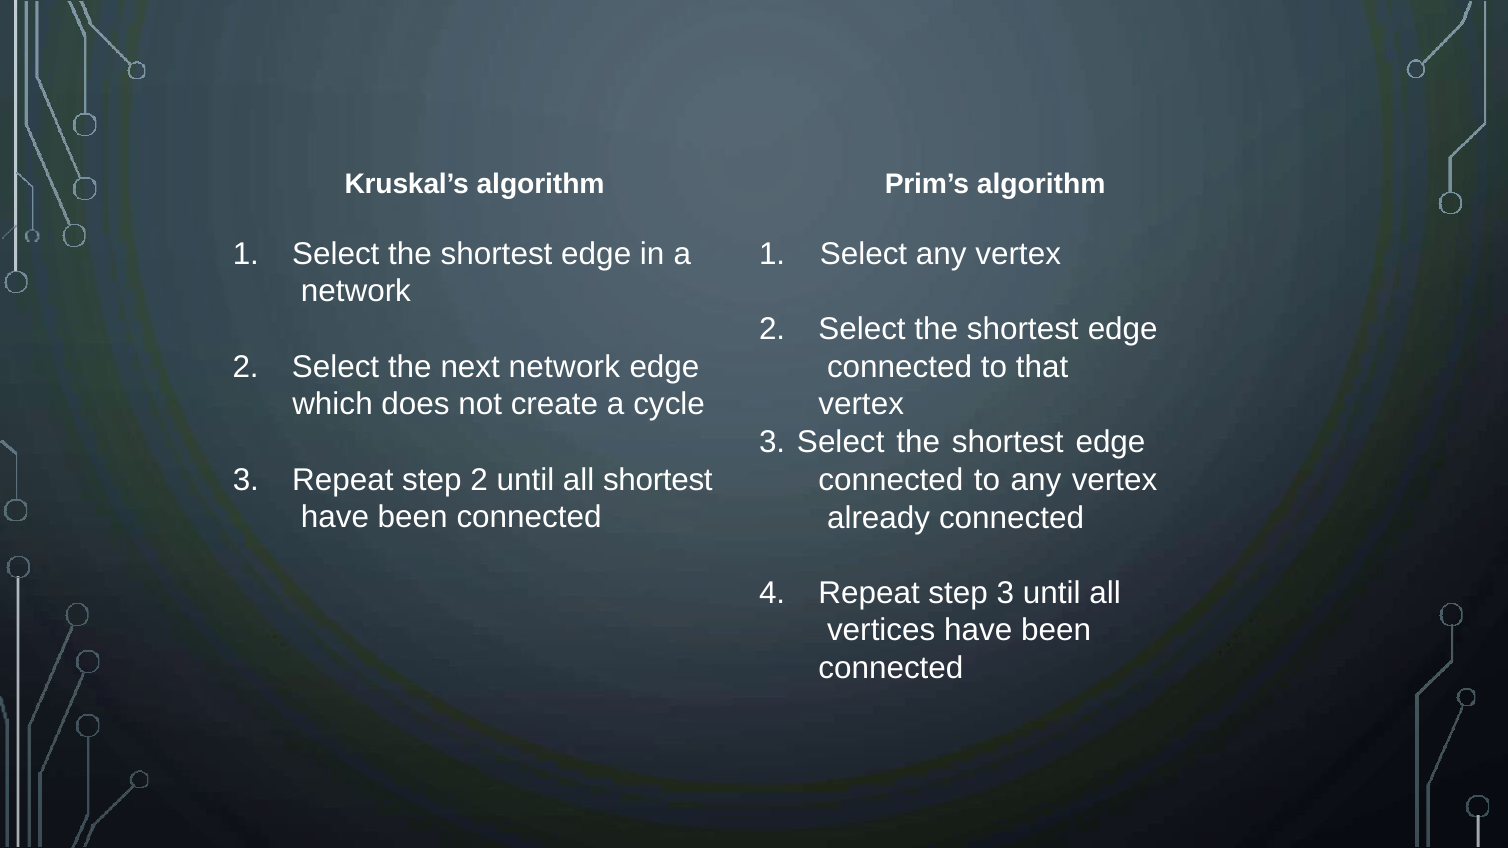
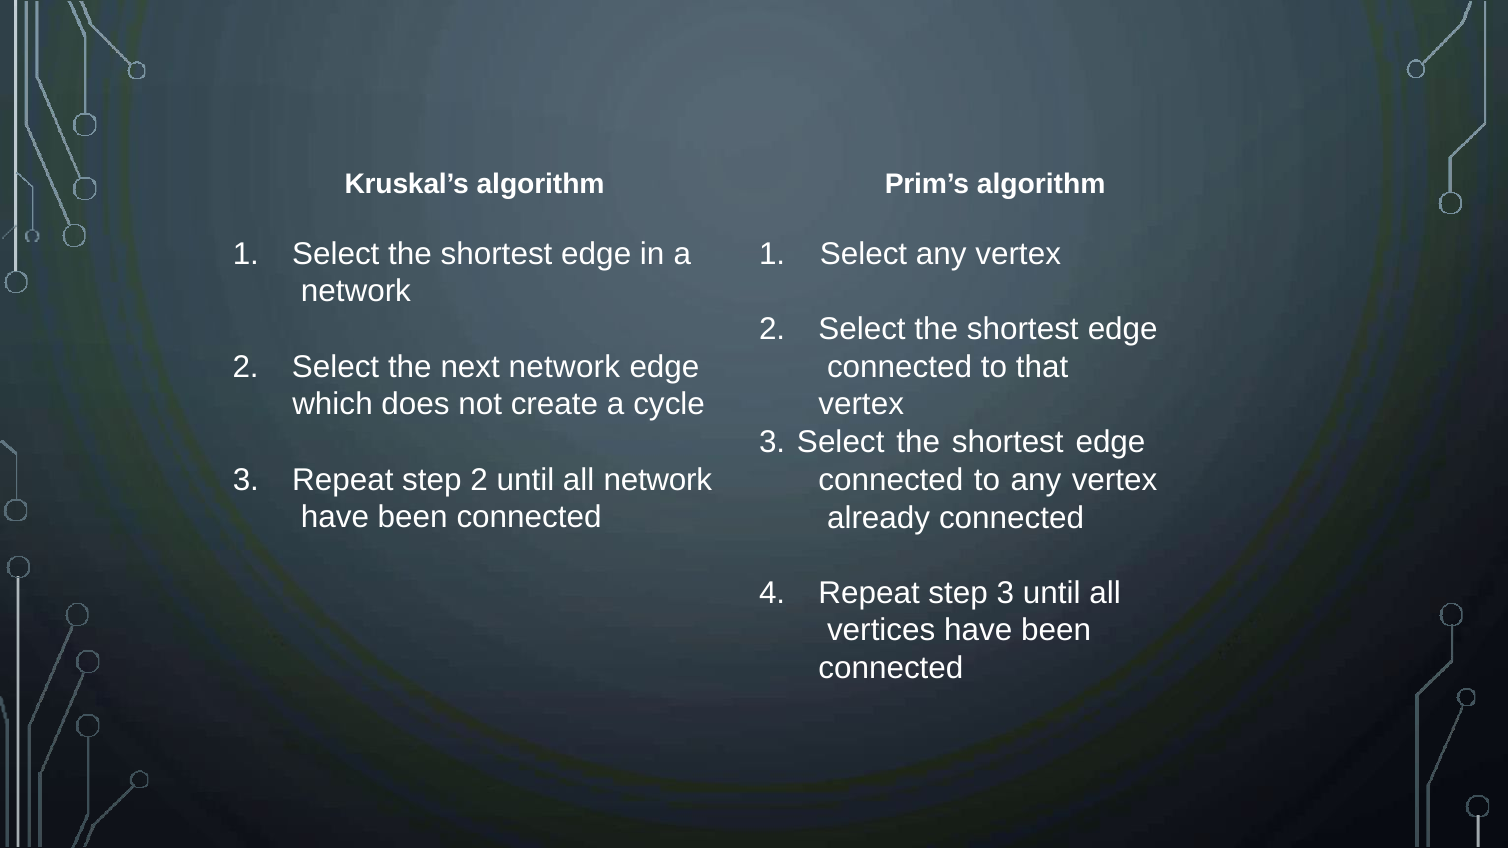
all shortest: shortest -> network (658, 480)
